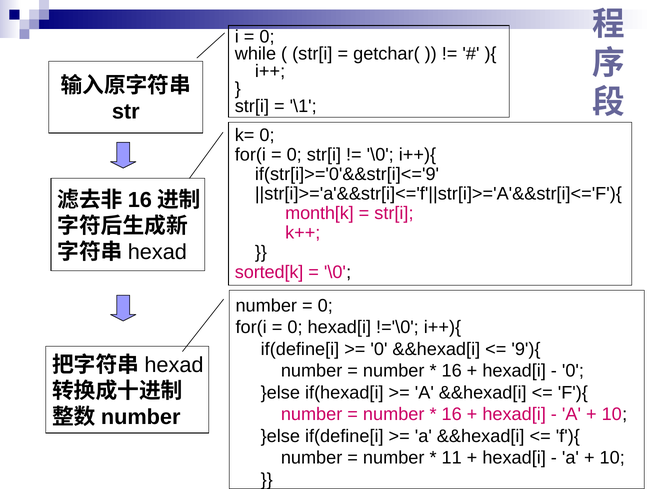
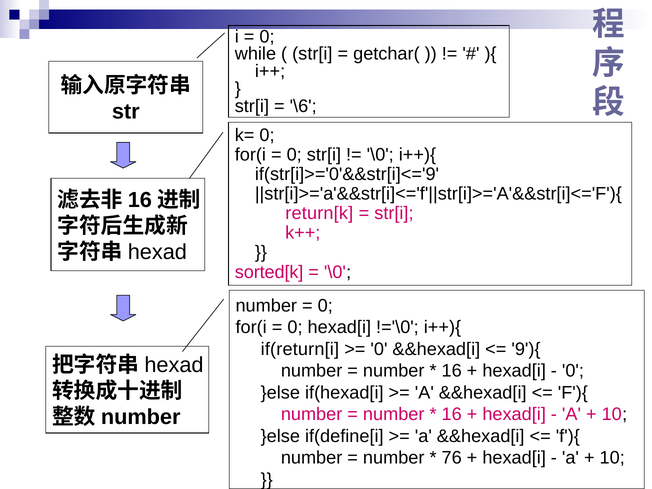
\1: \1 -> \6 (303, 106)
month[k: month[k -> return[k (319, 213)
if(define[i: if(define[i -> if(return[i (300, 349)
11: 11 -> 76 (452, 458)
